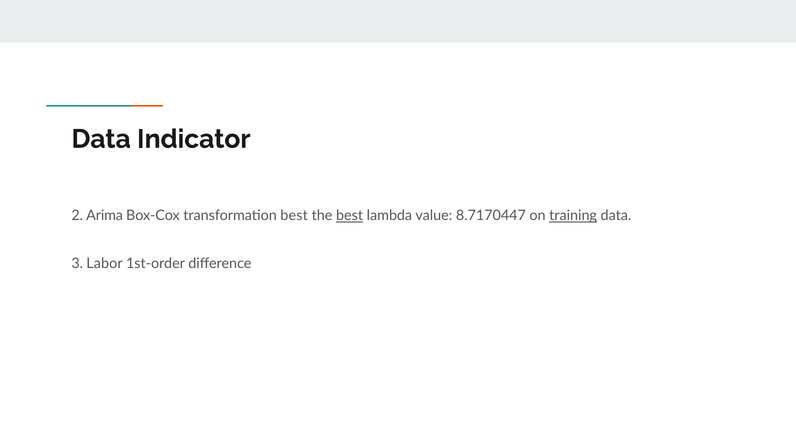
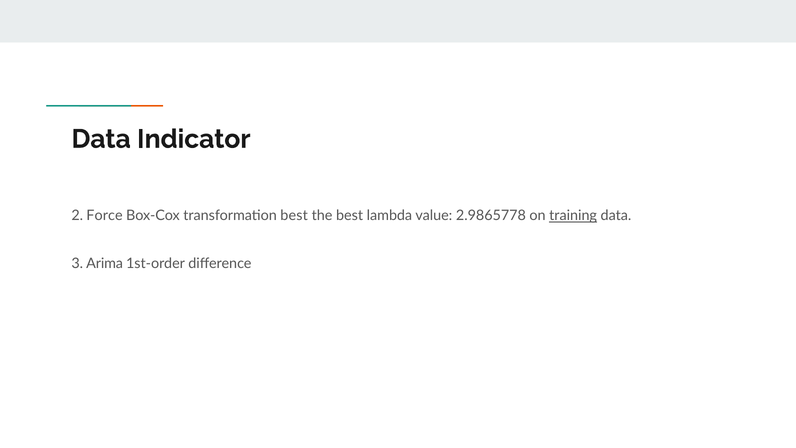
Arima: Arima -> Force (104, 216)
best underline: present -> none (350, 216)
8.7170447: 8.7170447 -> 2.9865778 (491, 216)
Labor: Labor -> Arima (105, 263)
